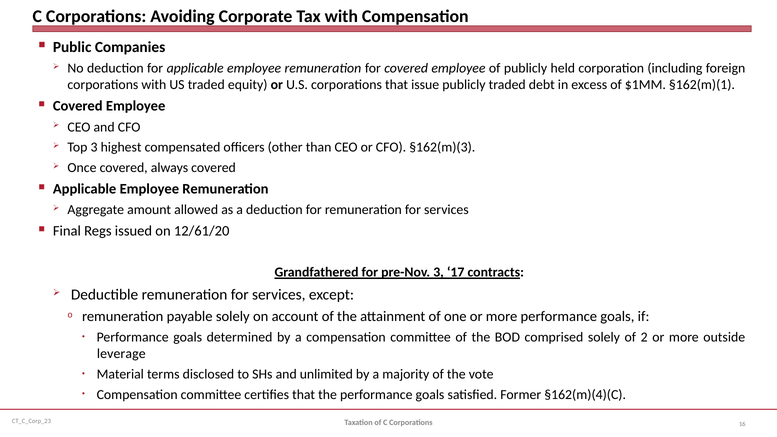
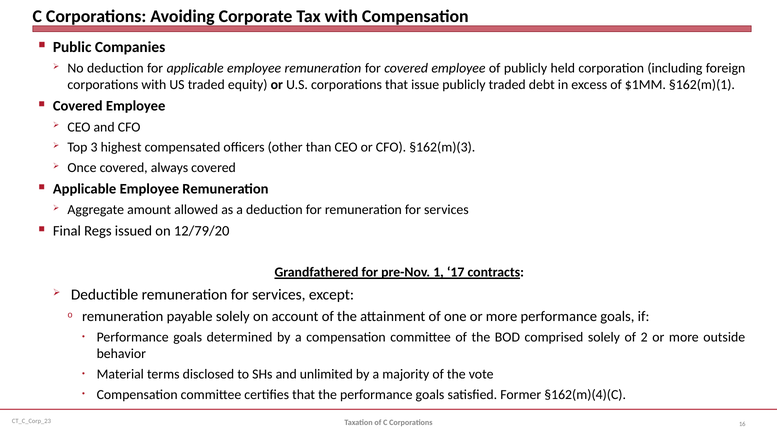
12/61/20: 12/61/20 -> 12/79/20 (202, 231)
pre-Nov 3: 3 -> 1 (439, 272)
leverage: leverage -> behavior (121, 354)
